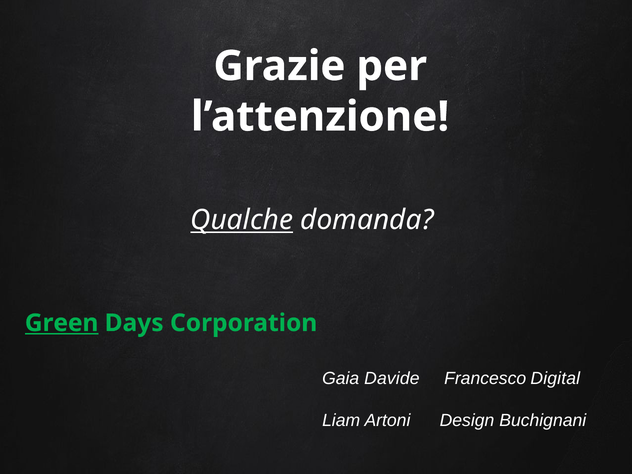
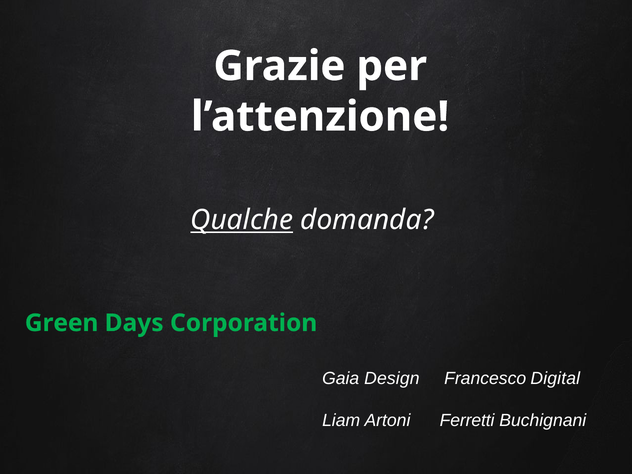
Green underline: present -> none (62, 323)
Davide: Davide -> Design (392, 378)
Design: Design -> Ferretti (467, 420)
